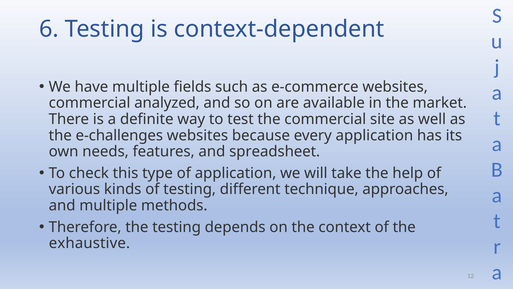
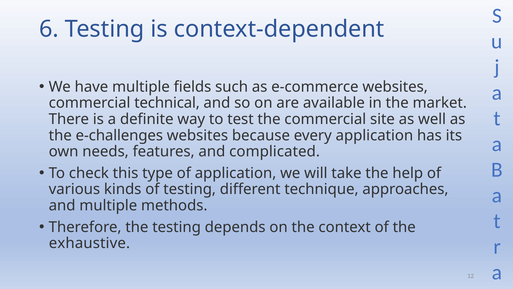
analyzed: analyzed -> technical (167, 103)
spreadsheet: spreadsheet -> complicated (275, 151)
